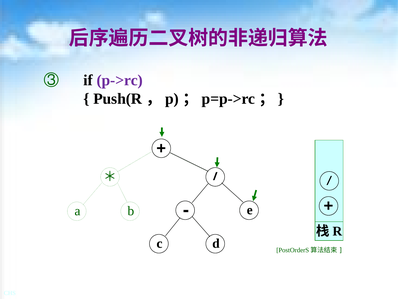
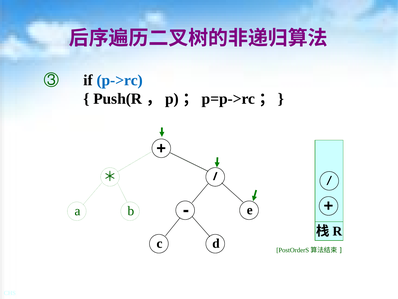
p->rc colour: purple -> blue (120, 80)
